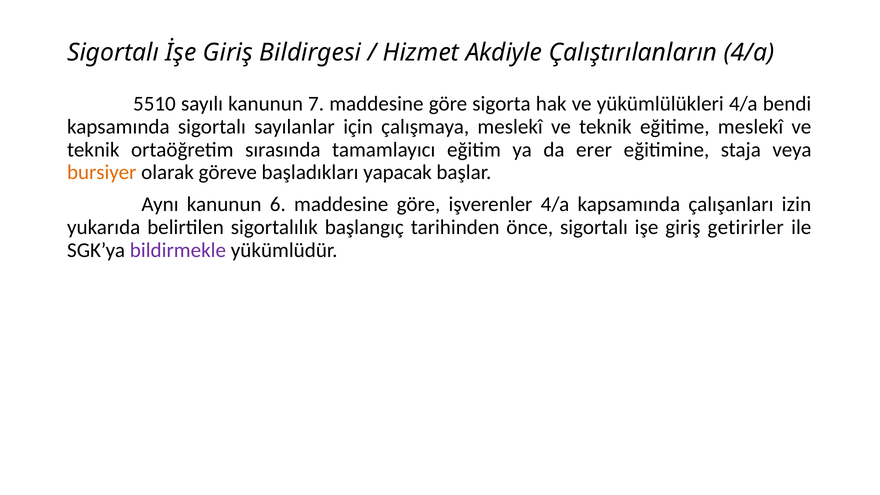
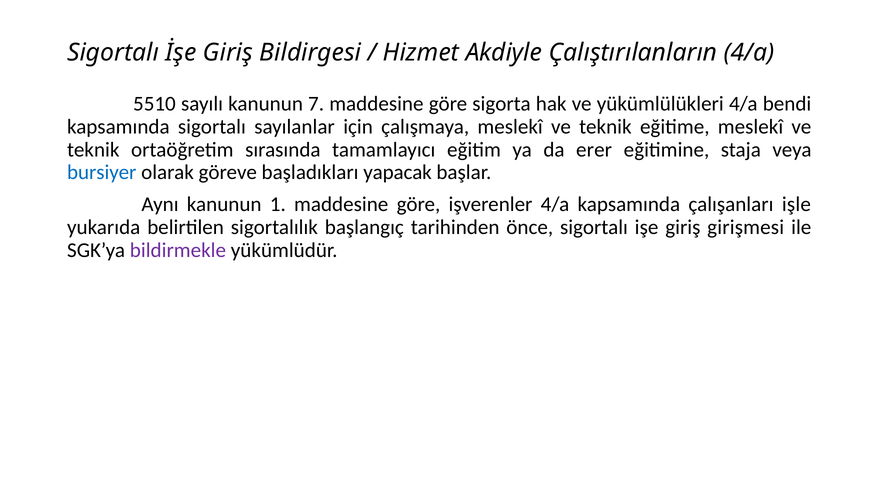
bursiyer colour: orange -> blue (102, 172)
6: 6 -> 1 (278, 204)
izin: izin -> işle (796, 204)
getirirler: getirirler -> girişmesi (746, 227)
